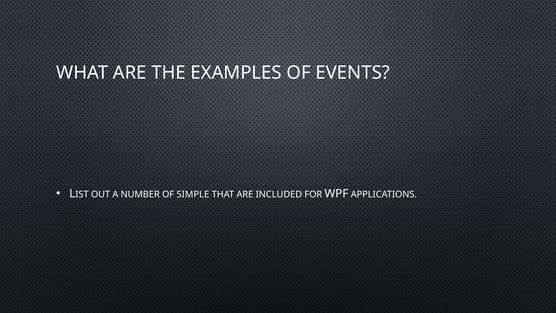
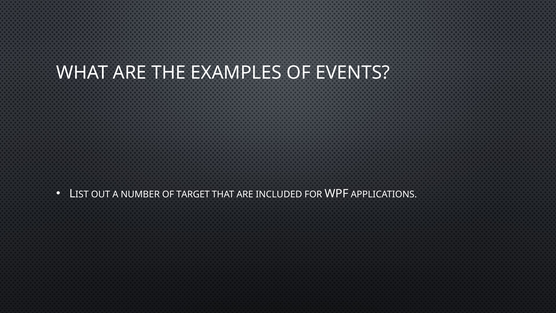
SIMPLE: SIMPLE -> TARGET (193, 194)
